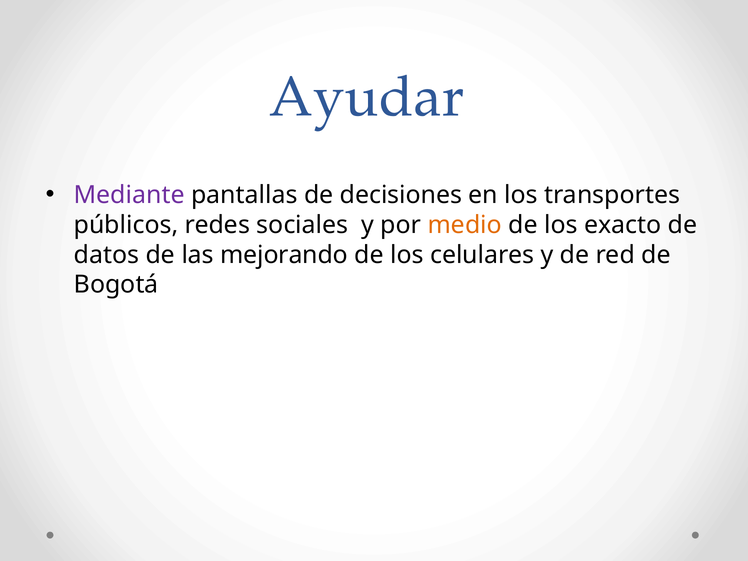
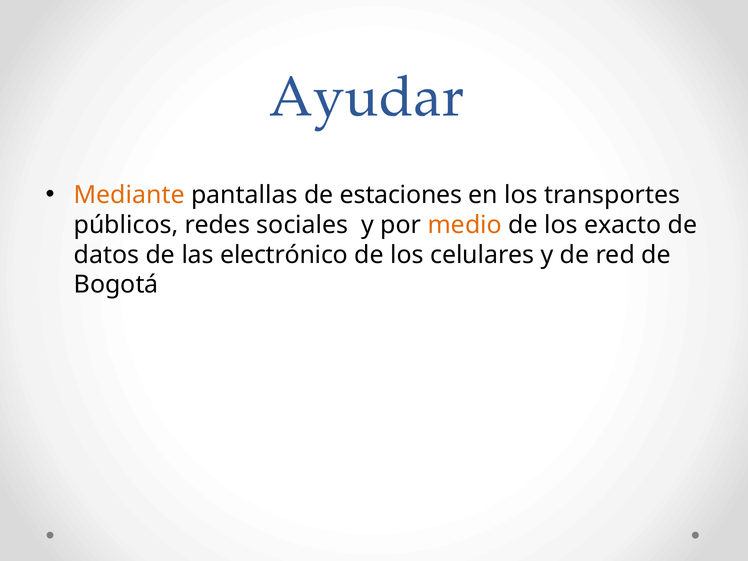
Mediante colour: purple -> orange (129, 195)
decisiones: decisiones -> estaciones (401, 195)
mejorando: mejorando -> electrónico (284, 255)
